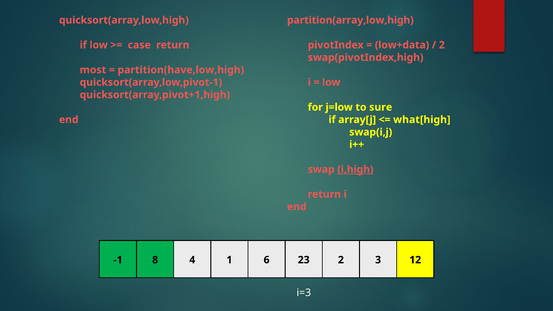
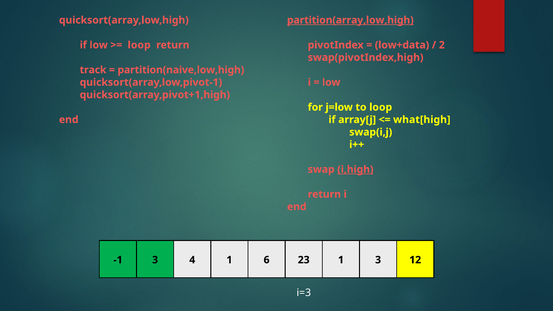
partition(array,low,high underline: none -> present (350, 20)
case: case -> loop (139, 45)
most: most -> track (93, 70)
partition(have,low,high: partition(have,low,high -> partition(naive,low,high (181, 70)
to sure: sure -> loop (381, 107)
-1 8: 8 -> 3 (155, 260)
23 2: 2 -> 1 (341, 260)
